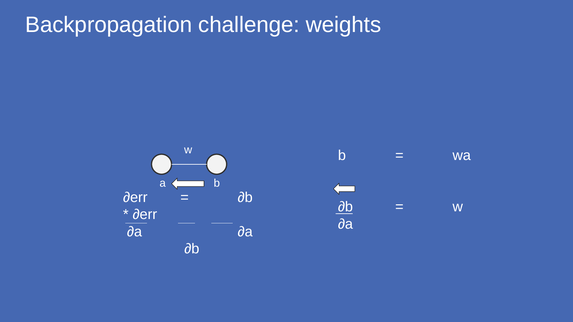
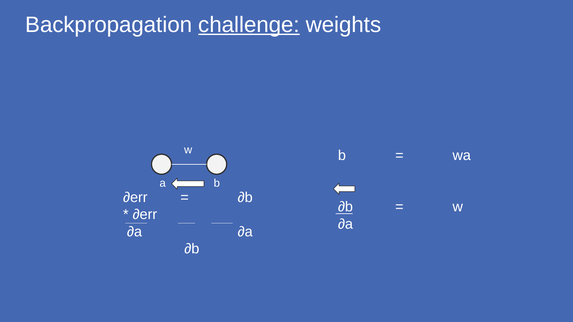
challenge underline: none -> present (249, 25)
